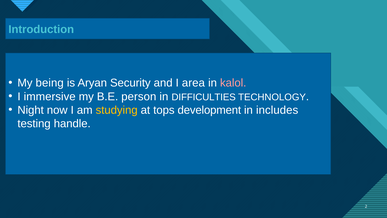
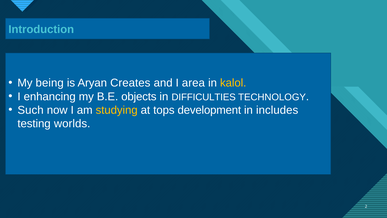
Security: Security -> Creates (130, 83)
kalol colour: pink -> yellow (233, 83)
immersive: immersive -> enhancing (50, 96)
person: person -> objects (139, 96)
Night: Night -> Such (31, 110)
handle: handle -> worlds (72, 123)
